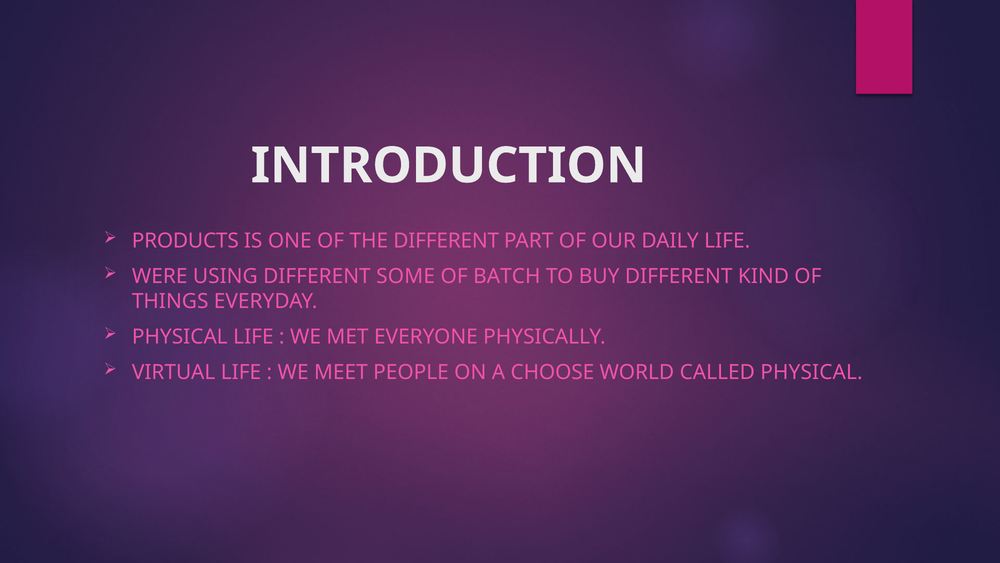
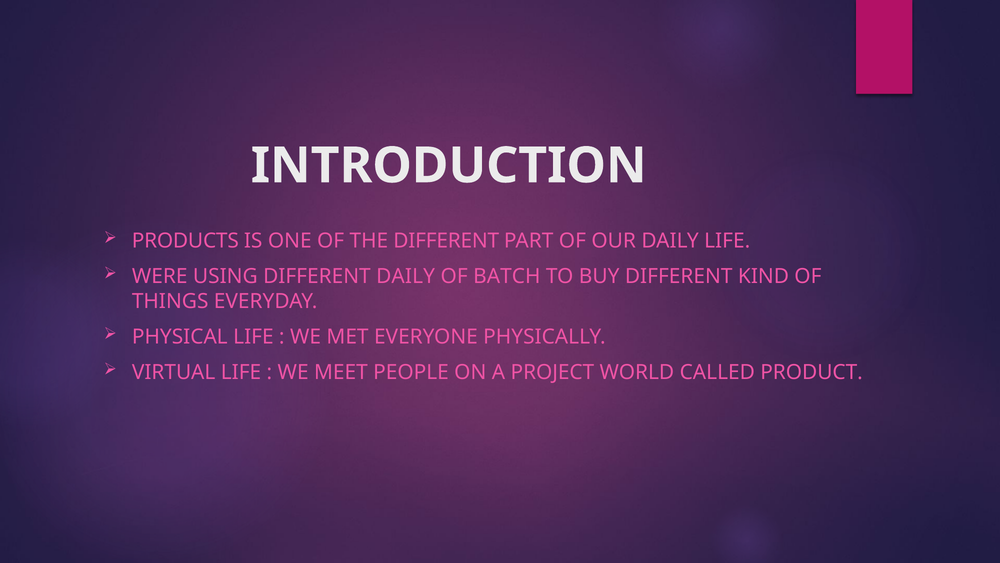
DIFFERENT SOME: SOME -> DAILY (406, 276)
CHOOSE: CHOOSE -> PROJECT (552, 372)
CALLED PHYSICAL: PHYSICAL -> PRODUCT (812, 372)
